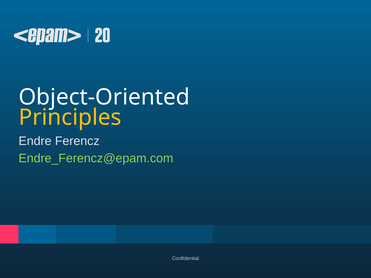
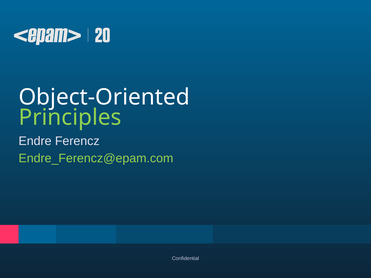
Principles colour: yellow -> light green (70, 118)
